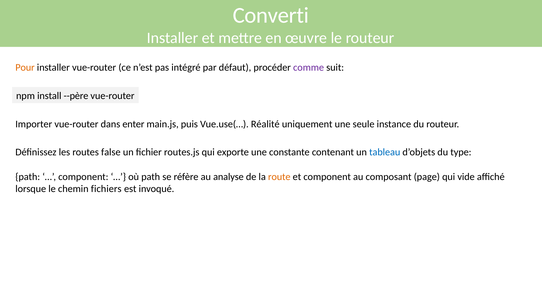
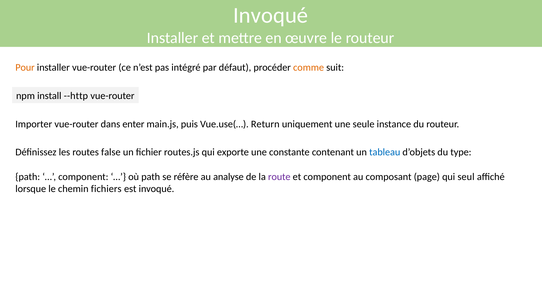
Converti: Converti -> Invoqué (271, 15)
comme colour: purple -> orange (309, 67)
--père: --père -> --http (76, 96)
Réalité: Réalité -> Return (265, 124)
route colour: orange -> purple (279, 177)
vide: vide -> seul (466, 177)
